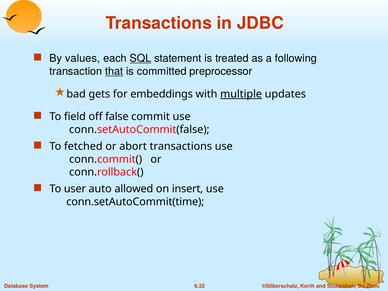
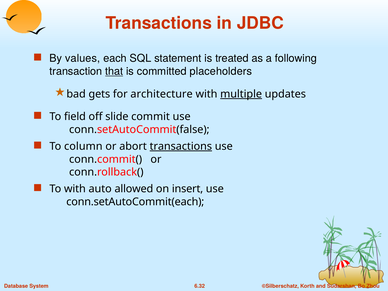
SQL underline: present -> none (140, 58)
preprocessor: preprocessor -> placeholders (221, 71)
embeddings: embeddings -> architecture (162, 94)
false: false -> slide (117, 117)
fetched: fetched -> column (83, 146)
transactions underline: none -> present (181, 146)
To user: user -> with (75, 189)
conn.setAutoCommit(time: conn.setAutoCommit(time -> conn.setAutoCommit(each (135, 202)
